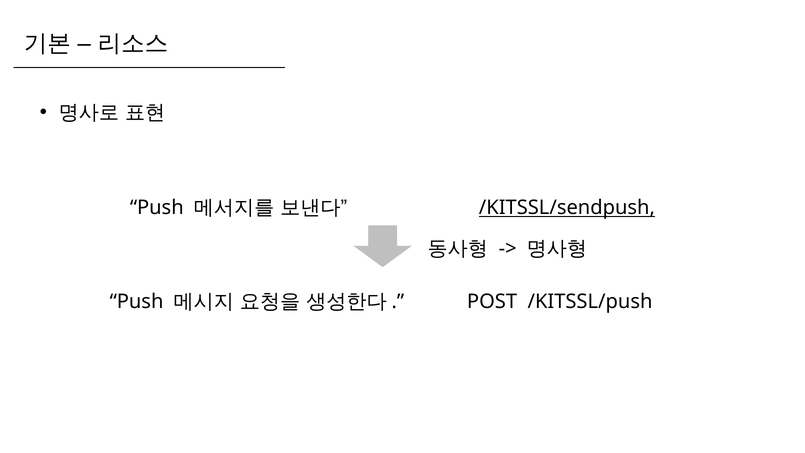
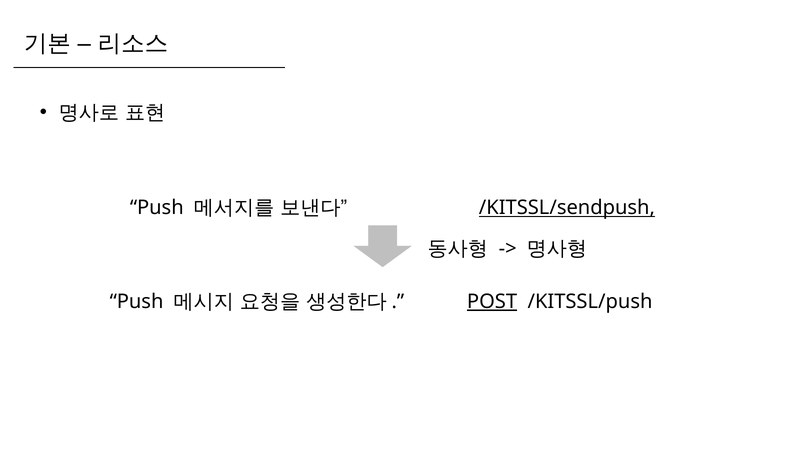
POST underline: none -> present (492, 302)
